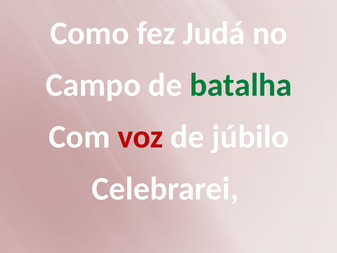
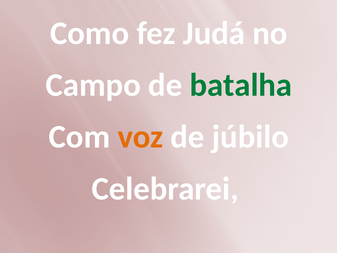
voz colour: red -> orange (140, 137)
